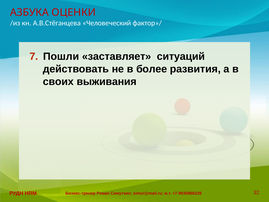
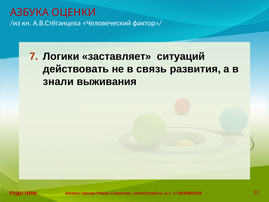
Пошли: Пошли -> Логики (61, 56)
более: более -> связь (152, 69)
своих: своих -> знали (58, 81)
